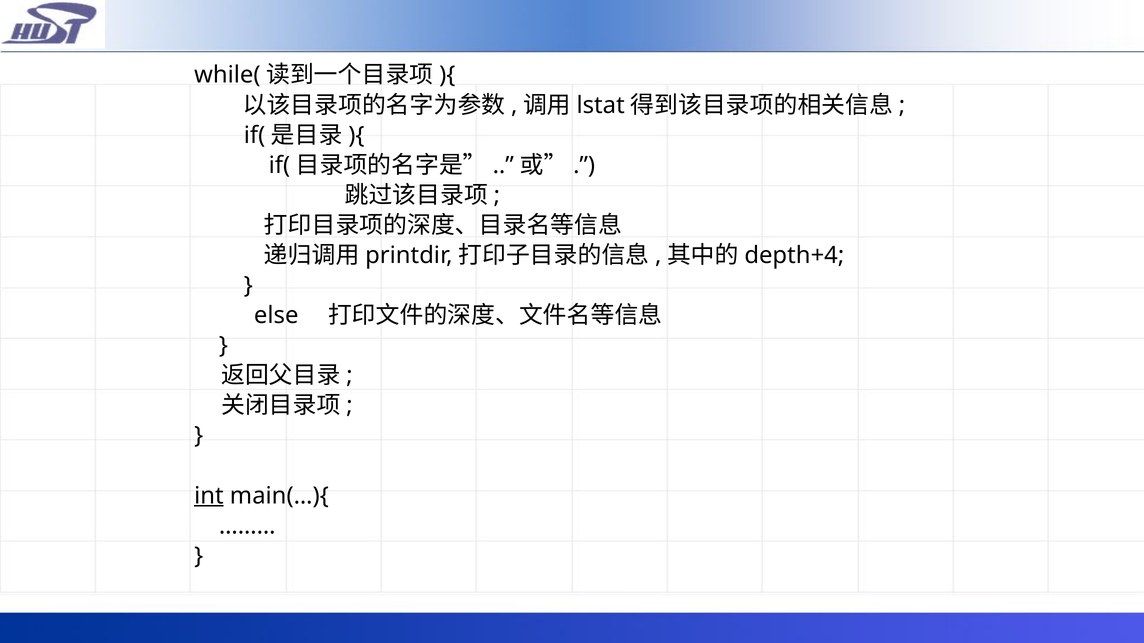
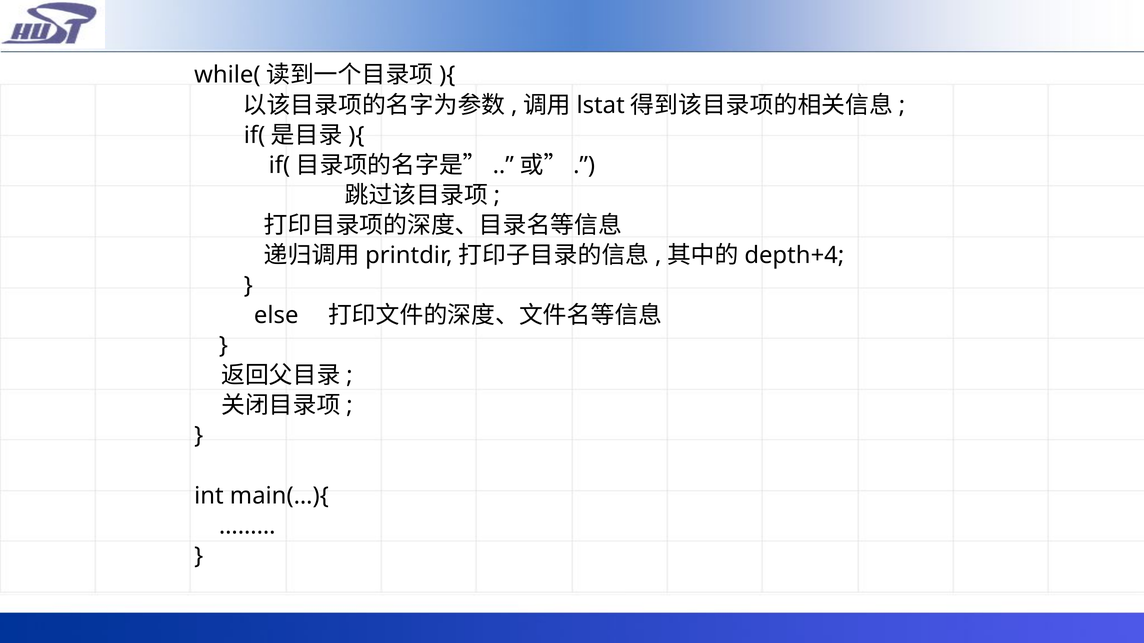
int underline: present -> none (209, 496)
